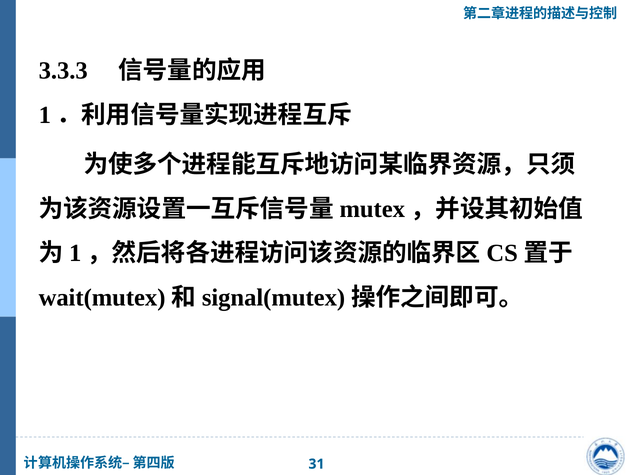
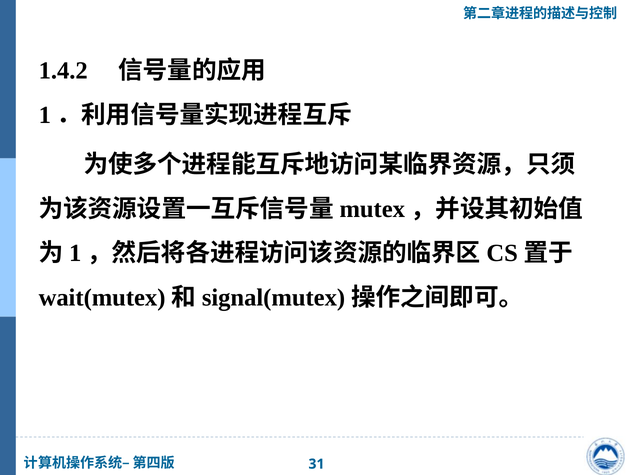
3.3.3: 3.3.3 -> 1.4.2 (63, 70)
